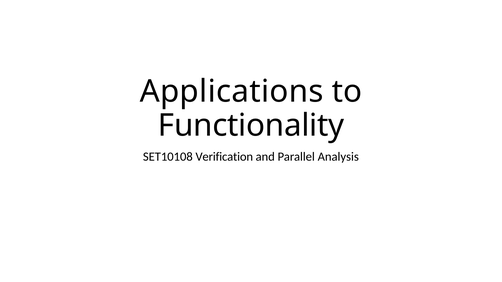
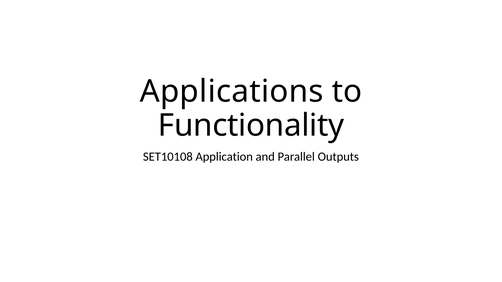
Verification: Verification -> Application (224, 157)
Analysis: Analysis -> Outputs (338, 157)
